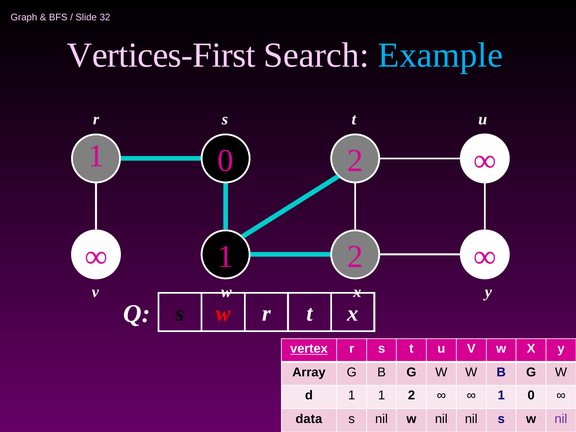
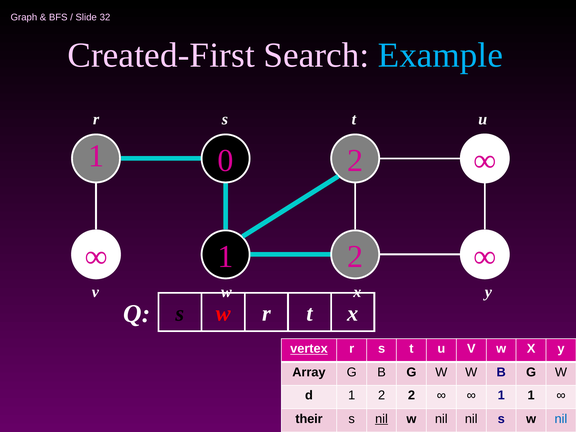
Vertices-First: Vertices-First -> Created-First (161, 55)
d 1 1: 1 -> 2 (382, 395)
1 0: 0 -> 1 (531, 395)
data: data -> their (309, 419)
nil underline: none -> present (382, 419)
nil colour: purple -> blue (561, 419)
